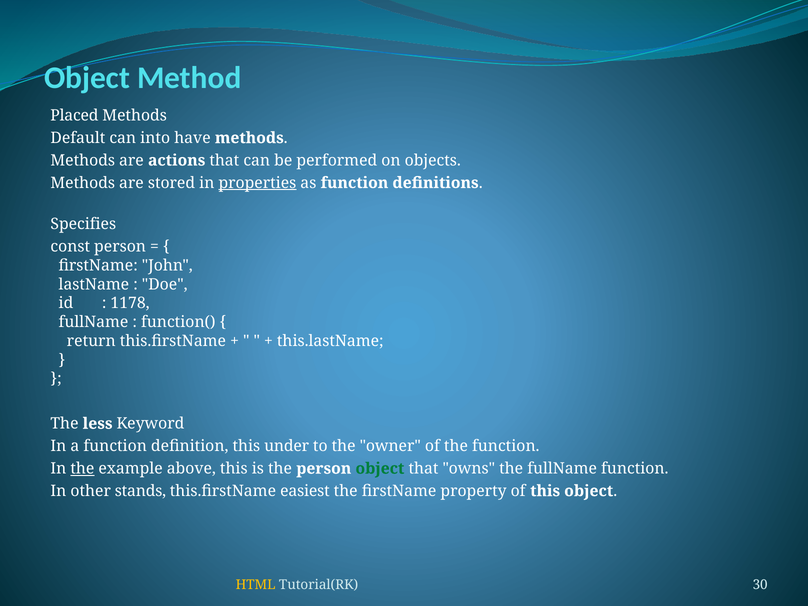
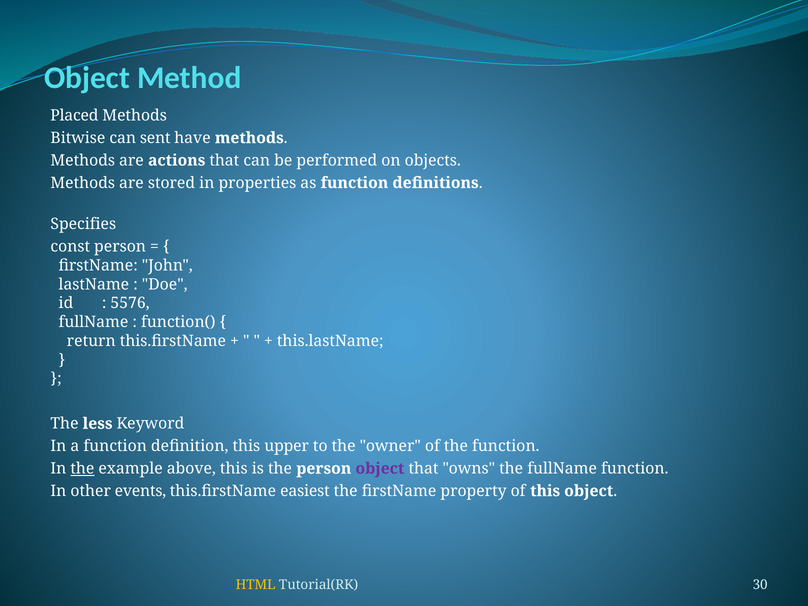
Default: Default -> Bitwise (78, 138)
into: into -> sent (155, 138)
properties underline: present -> none (257, 183)
1178: 1178 -> 5576 (130, 303)
under: under -> upper (287, 446)
object colour: green -> purple (380, 469)
stands: stands -> events (140, 491)
